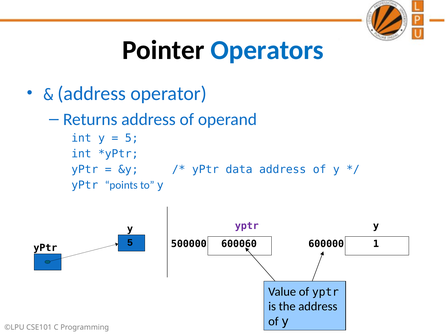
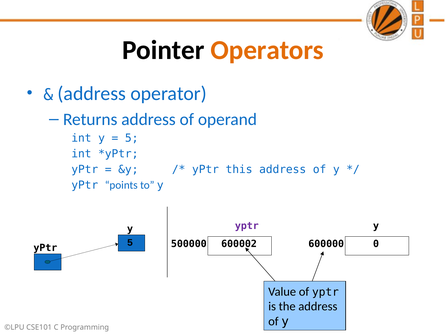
Operators colour: blue -> orange (267, 50)
data: data -> this (239, 169)
600060: 600060 -> 600002 (239, 244)
1: 1 -> 0 (376, 244)
